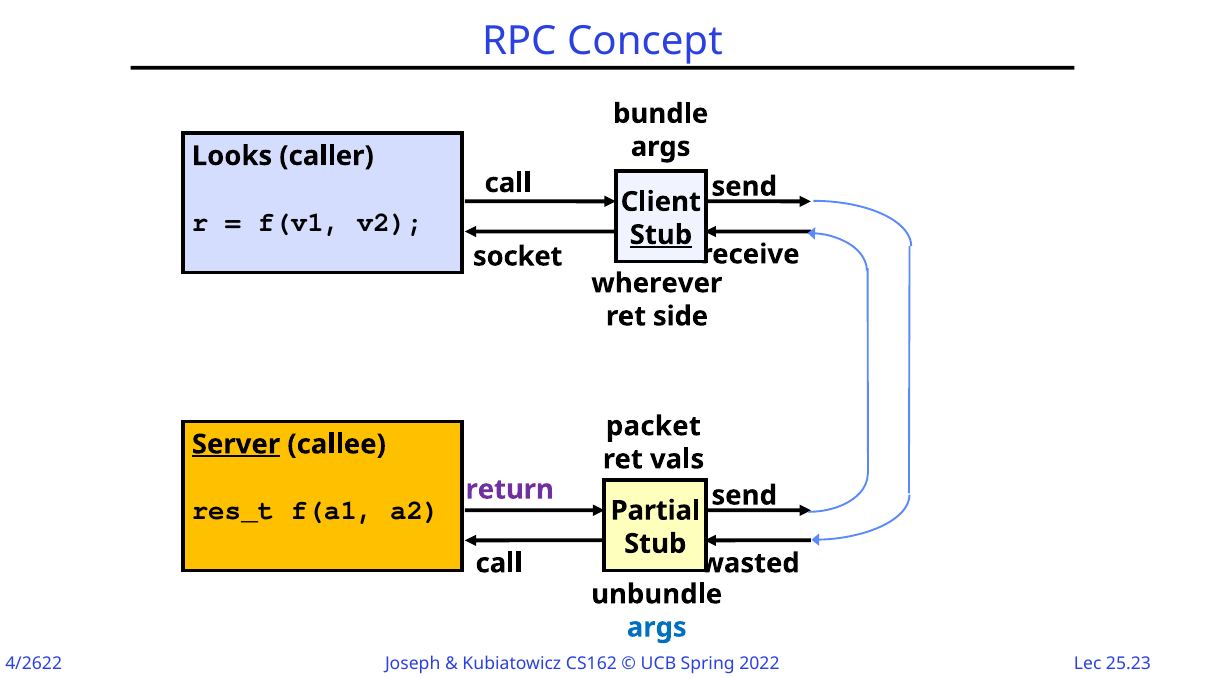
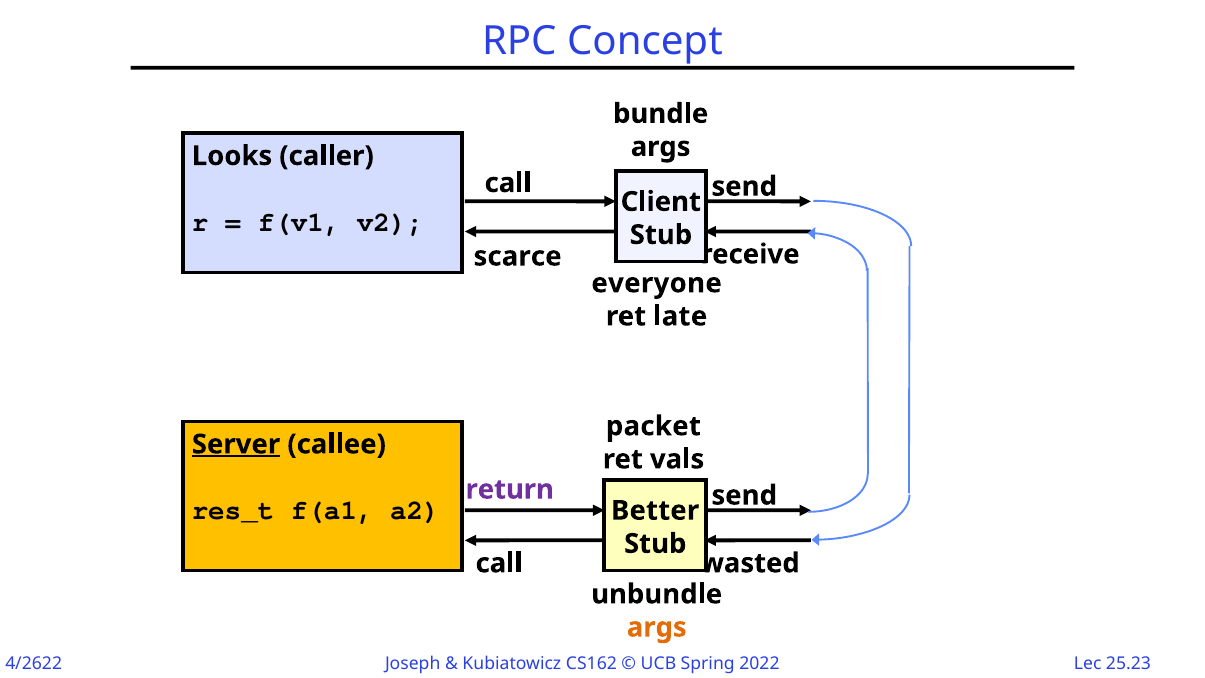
Stub underline: present -> none (661, 235)
socket: socket -> scarce (518, 256)
wherever: wherever -> everyone (657, 283)
side: side -> late (680, 316)
Partial: Partial -> Better (655, 510)
args colour: blue -> orange (657, 627)
